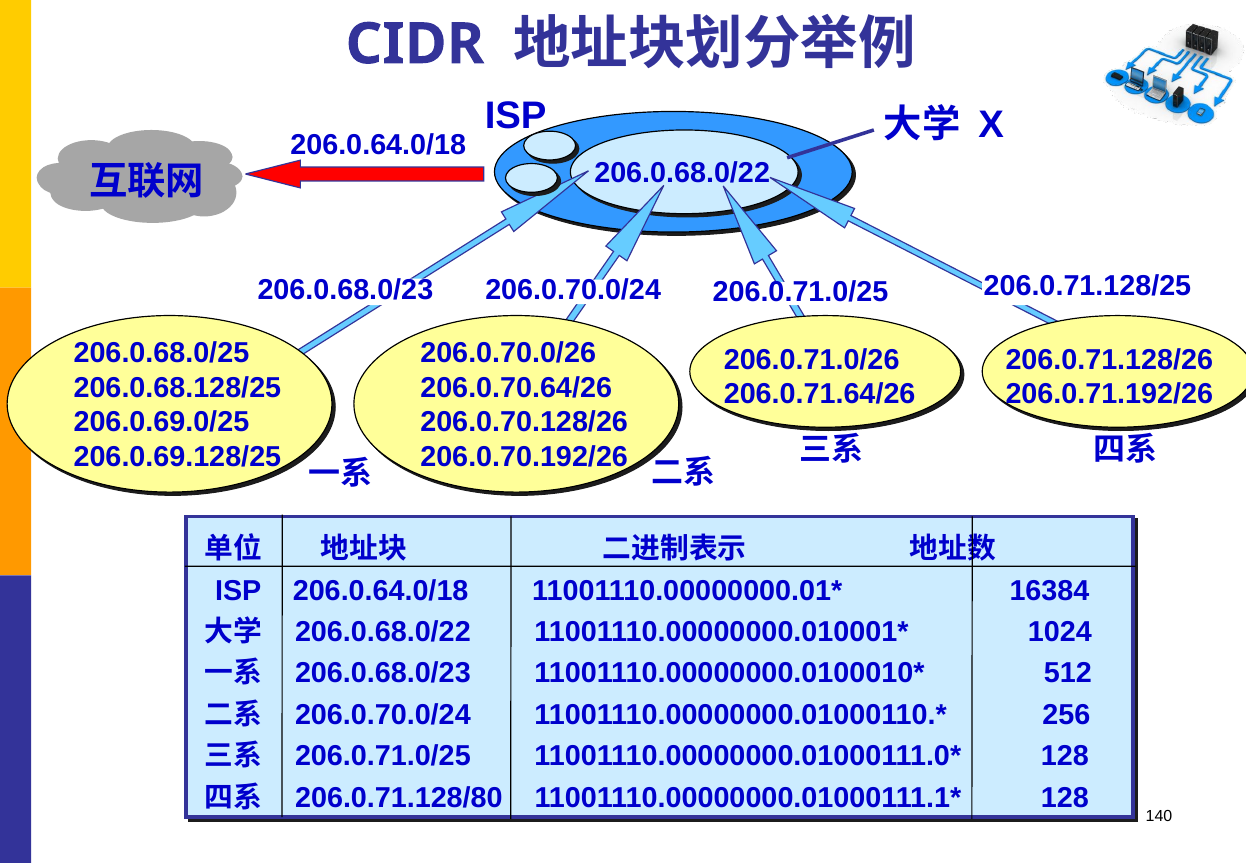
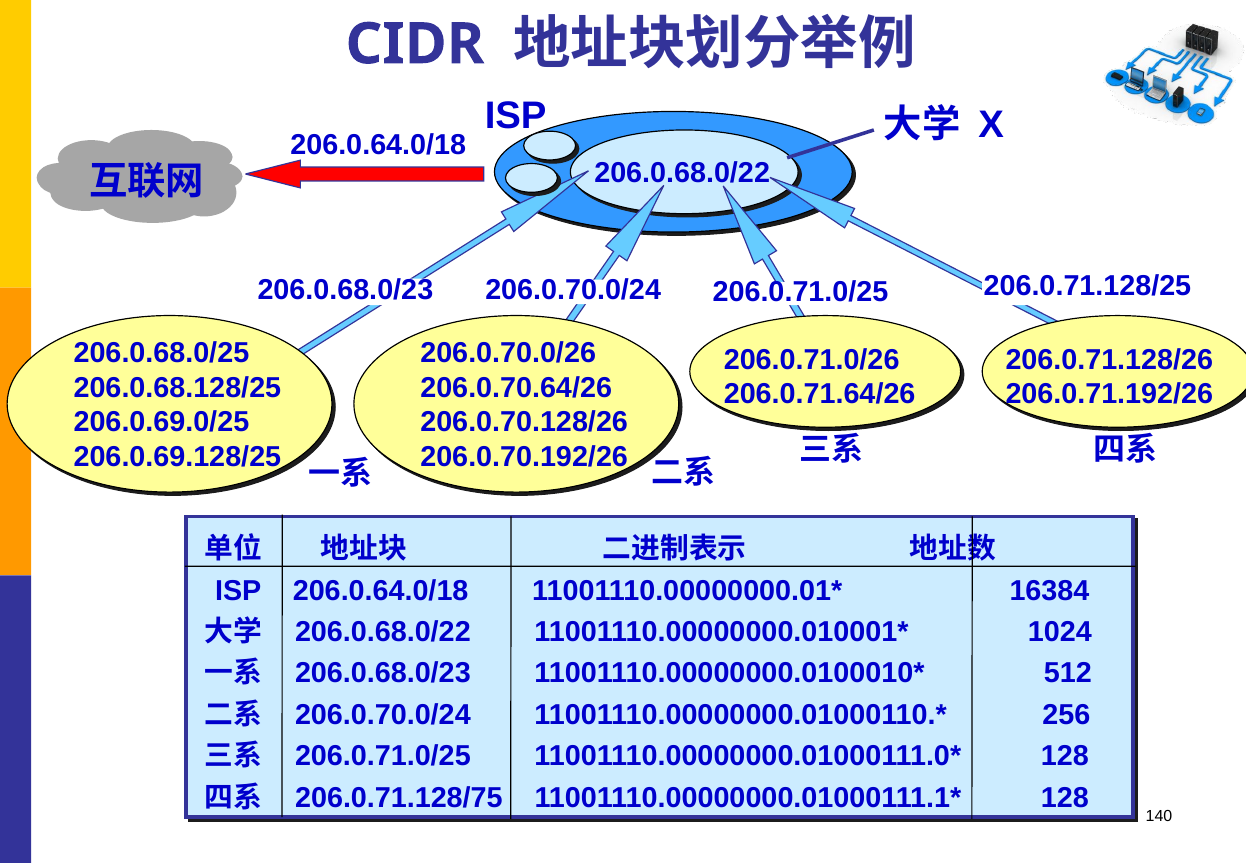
206.0.71.128/80: 206.0.71.128/80 -> 206.0.71.128/75 (399, 797)
